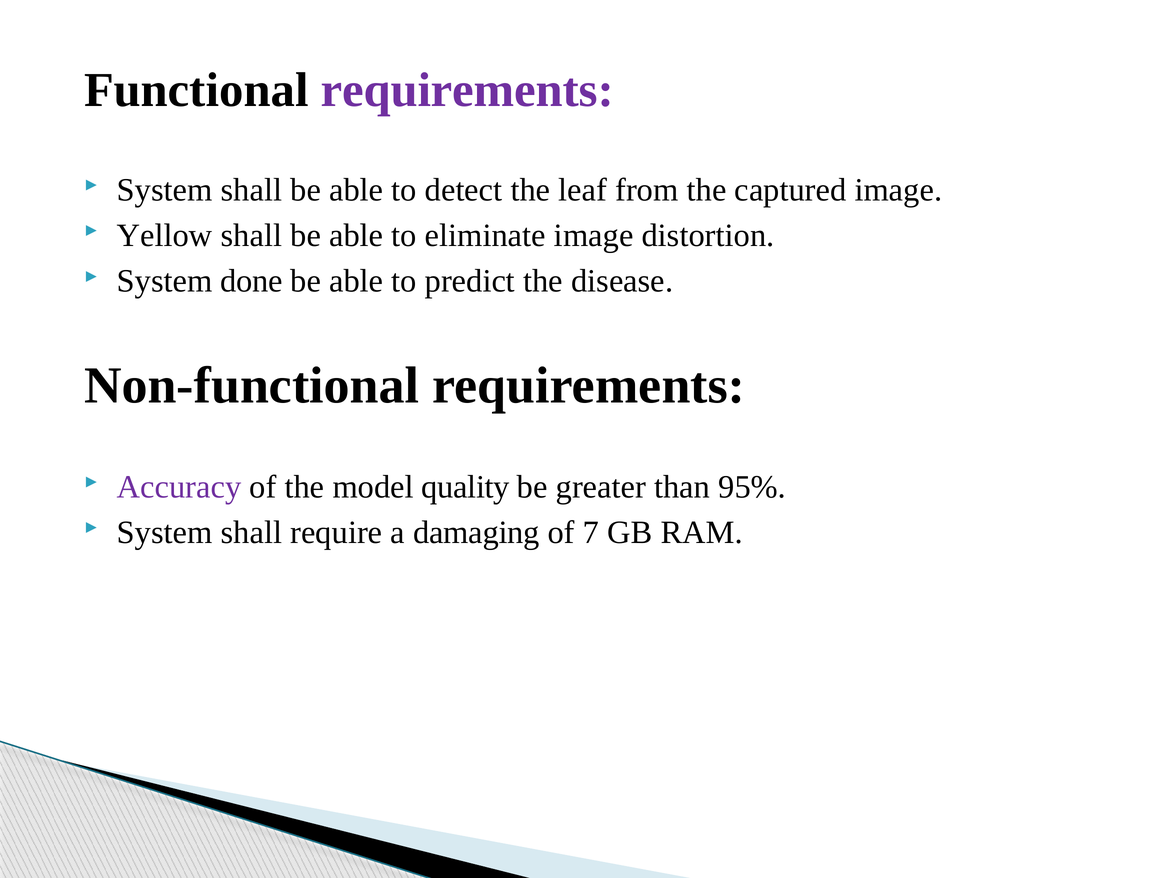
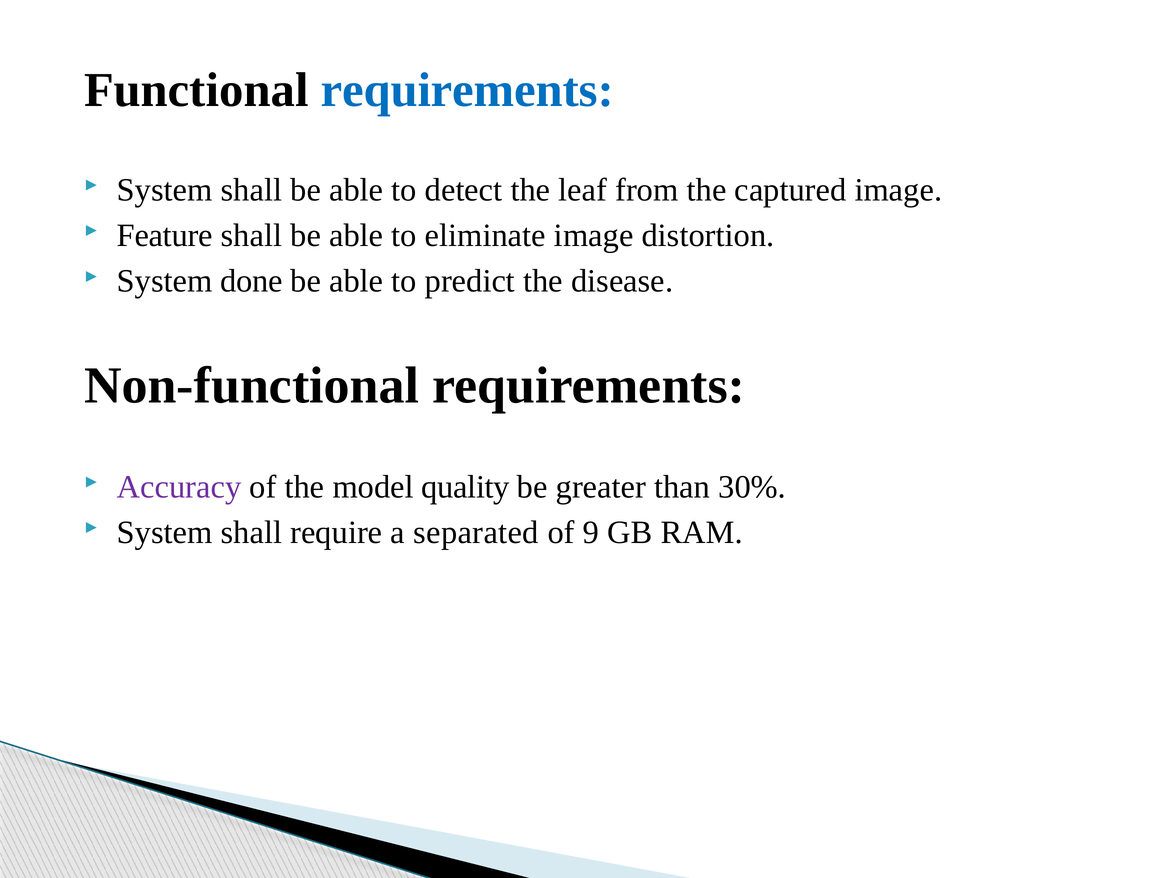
requirements colour: purple -> blue (467, 90)
Yellow: Yellow -> Feature (165, 235)
95%: 95% -> 30% (752, 487)
damaging: damaging -> separated (476, 532)
7: 7 -> 9 (591, 532)
